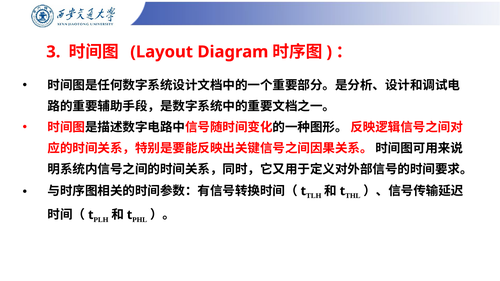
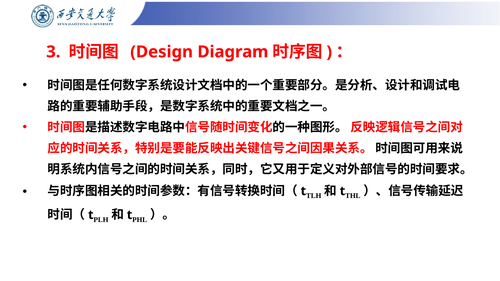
Layout: Layout -> Design (162, 52)
